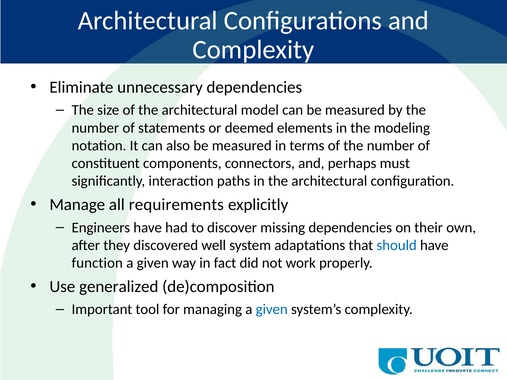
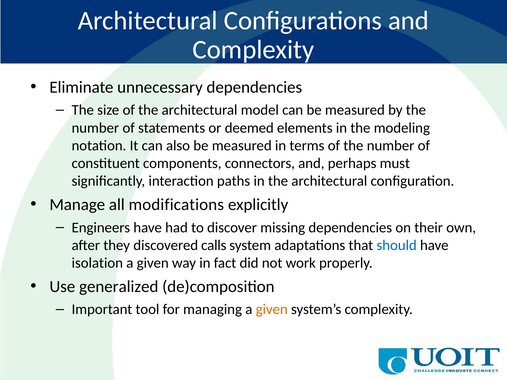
requirements: requirements -> modifications (176, 205)
well: well -> calls (214, 245)
function: function -> isolation (97, 263)
given colour: blue -> orange (272, 310)
